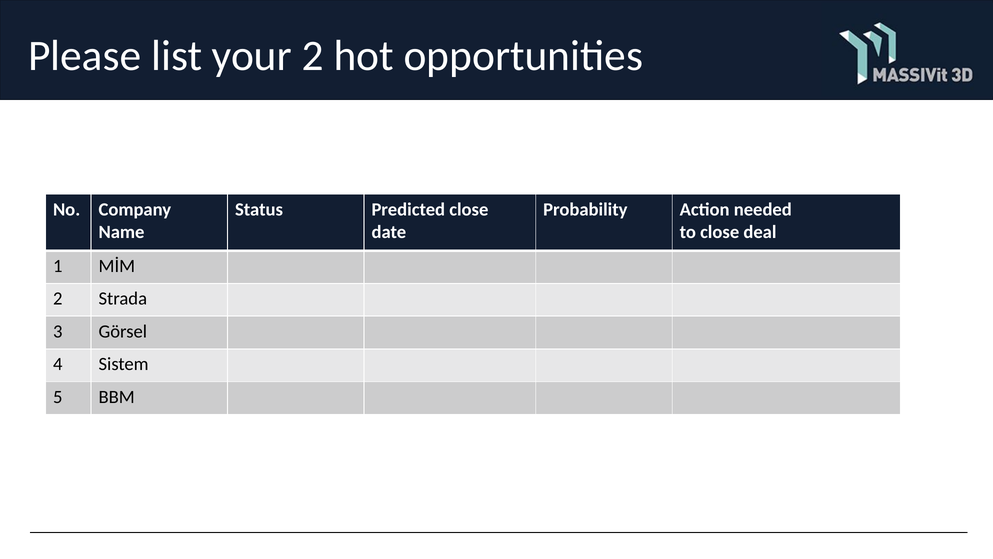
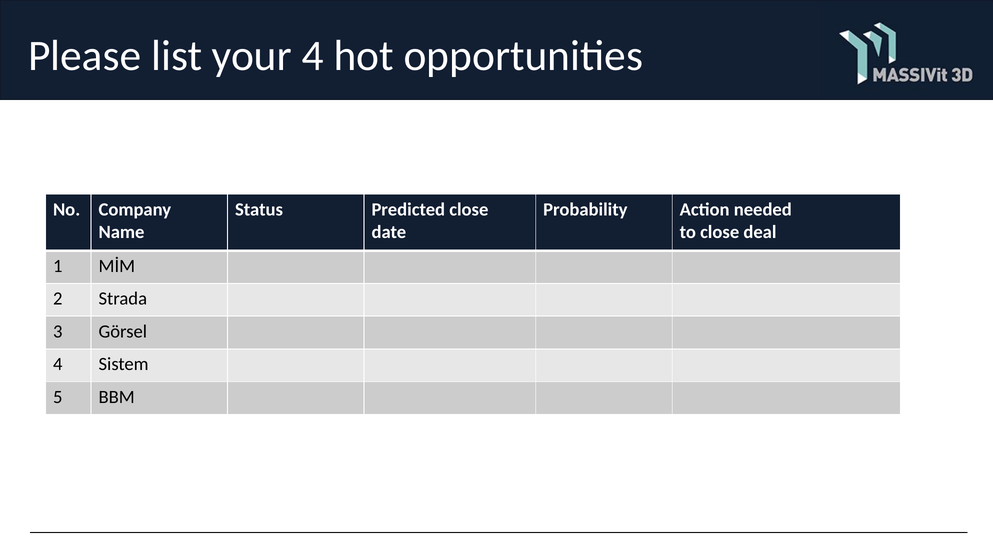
your 2: 2 -> 4 (313, 56)
